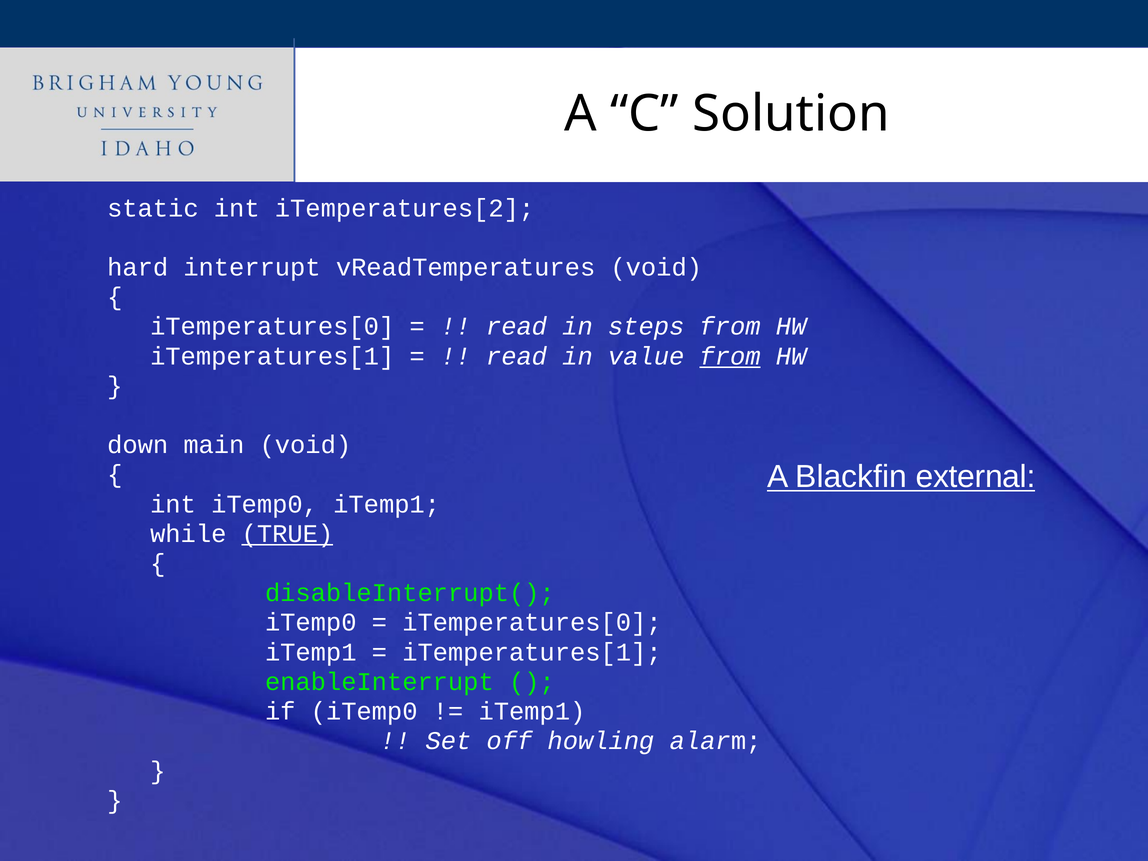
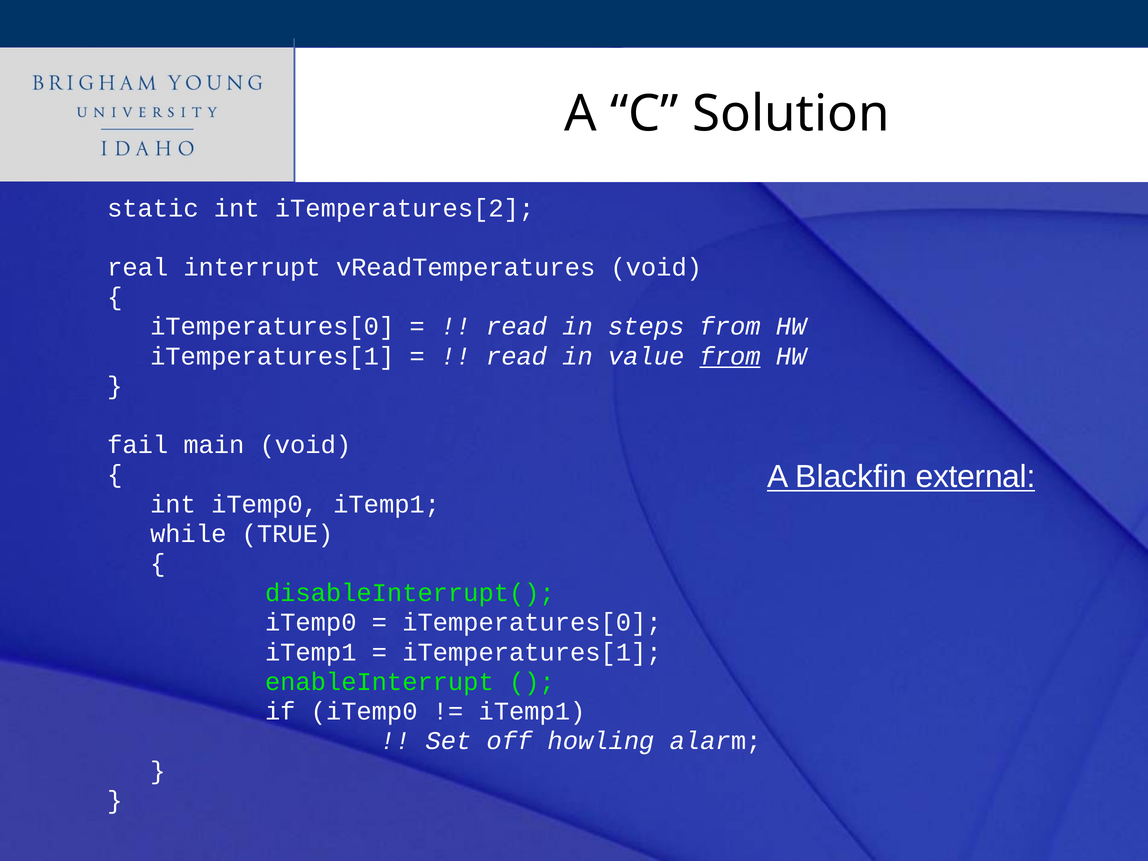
hard: hard -> real (138, 267)
down: down -> fail (138, 445)
TRUE underline: present -> none (287, 534)
